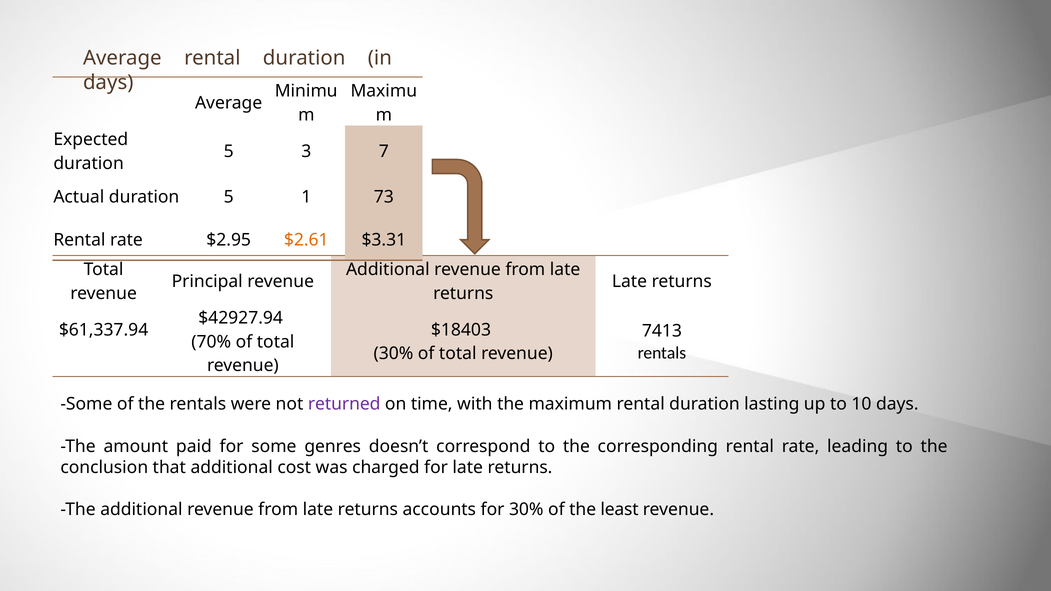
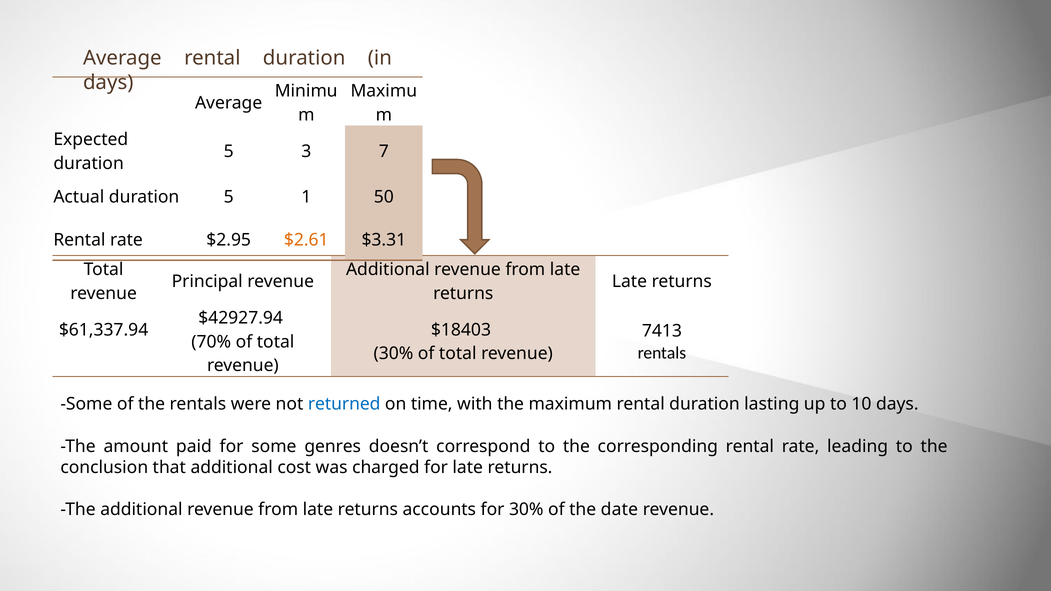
73: 73 -> 50 (384, 197)
returned colour: purple -> blue (344, 404)
least: least -> date (619, 509)
